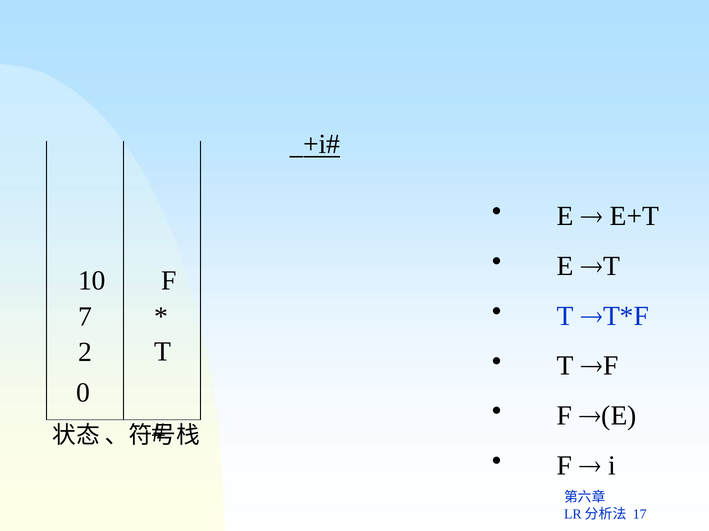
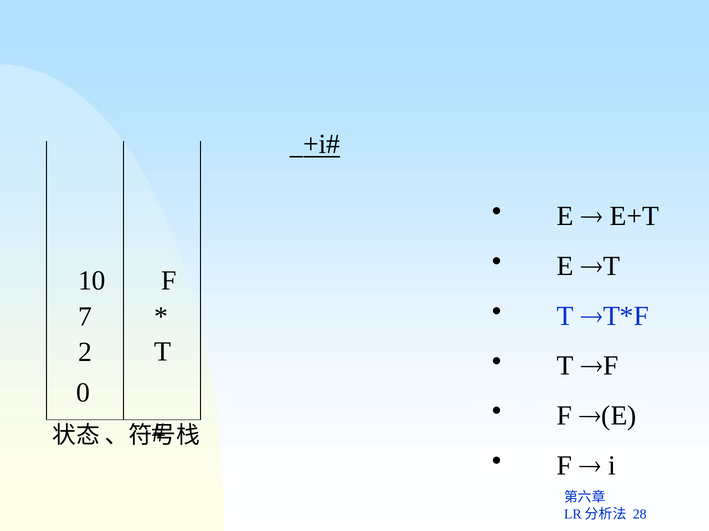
17: 17 -> 28 (640, 513)
